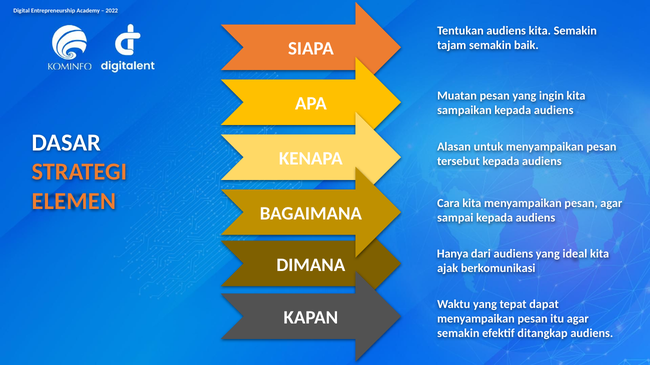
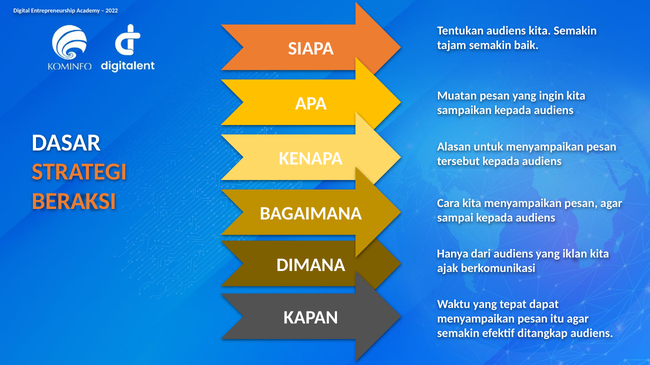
ELEMEN: ELEMEN -> BERAKSI (74, 201)
ideal: ideal -> iklan (575, 254)
